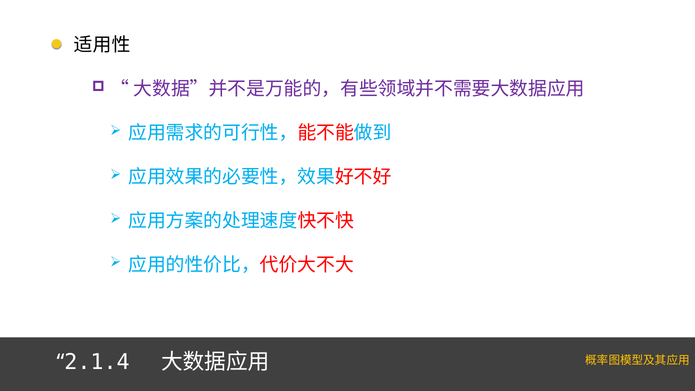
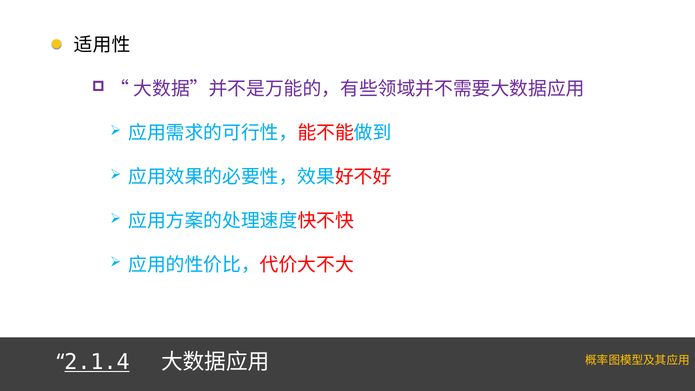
2.1.4 underline: none -> present (97, 362)
